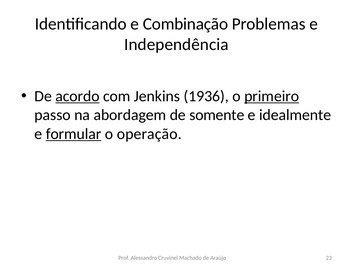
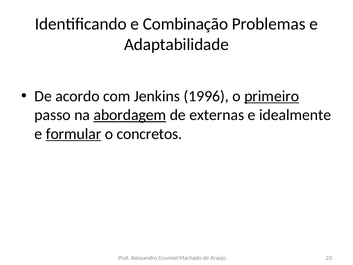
Independência: Independência -> Adaptabilidade (176, 44)
acordo underline: present -> none (77, 96)
1936: 1936 -> 1996 (206, 96)
abordagem underline: none -> present (130, 115)
somente: somente -> externas (217, 115)
operação: operação -> concretos (149, 134)
